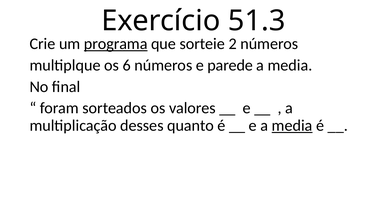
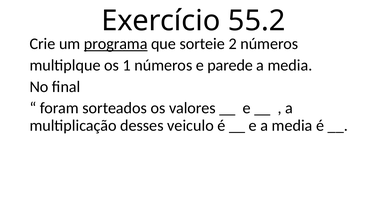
51.3: 51.3 -> 55.2 (257, 21)
6: 6 -> 1 (127, 65)
quanto: quanto -> veiculo (190, 125)
media underline: present -> none (292, 125)
